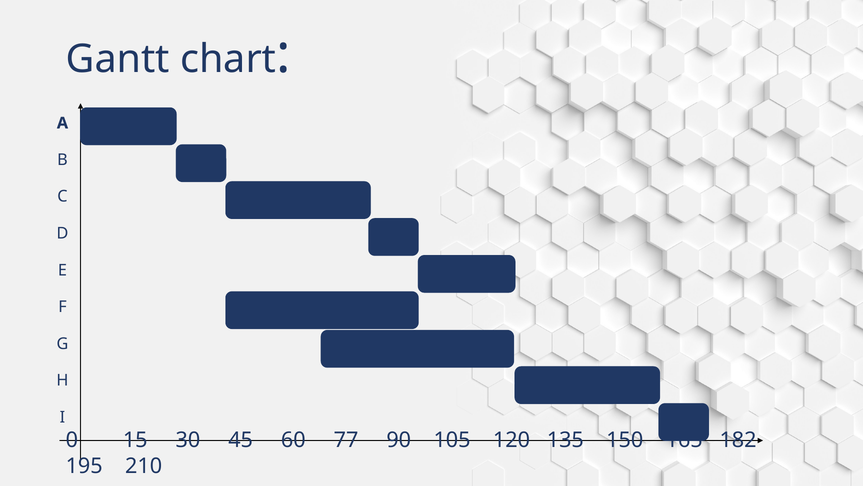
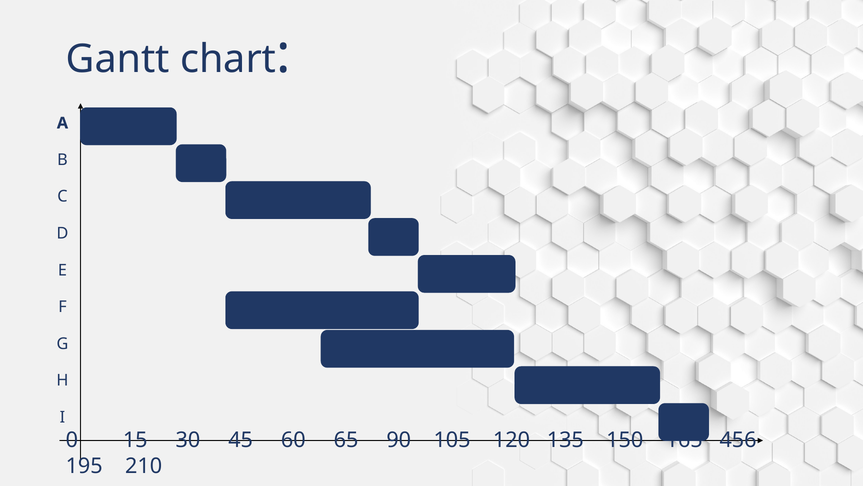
77: 77 -> 65 (346, 440)
182: 182 -> 456 (738, 440)
